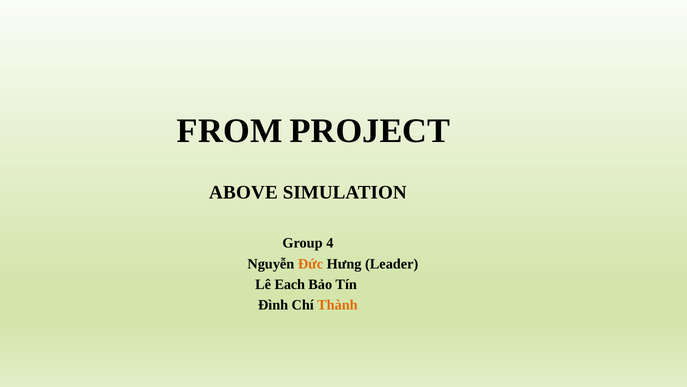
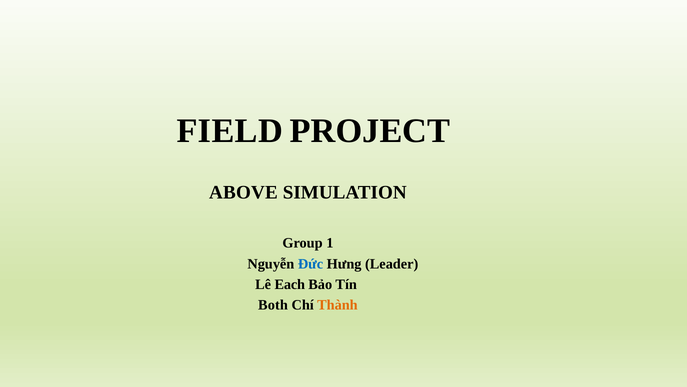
FROM: FROM -> FIELD (230, 131)
4: 4 -> 1 (330, 243)
Đức colour: orange -> blue (311, 263)
Đình: Đình -> Both (273, 305)
